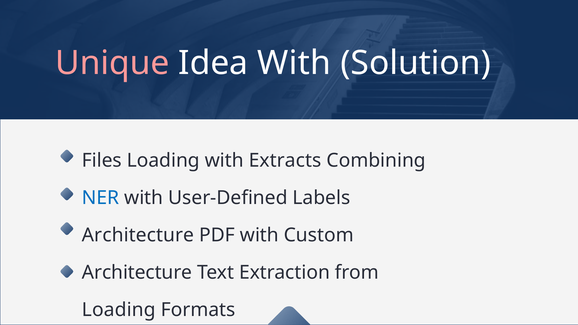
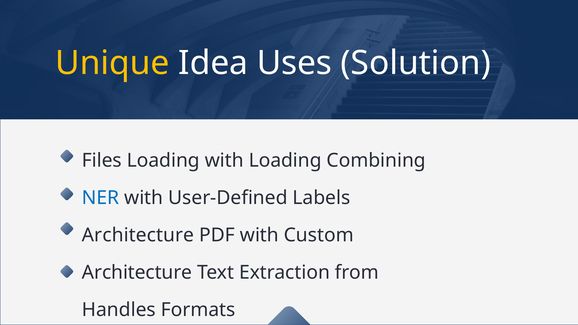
Unique colour: pink -> yellow (112, 63)
Idea With: With -> Uses (294, 63)
with Extracts: Extracts -> Loading (285, 160)
Loading: Loading -> Handles (119, 310)
